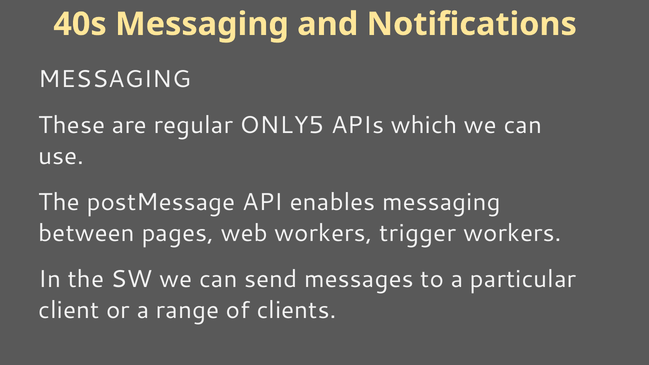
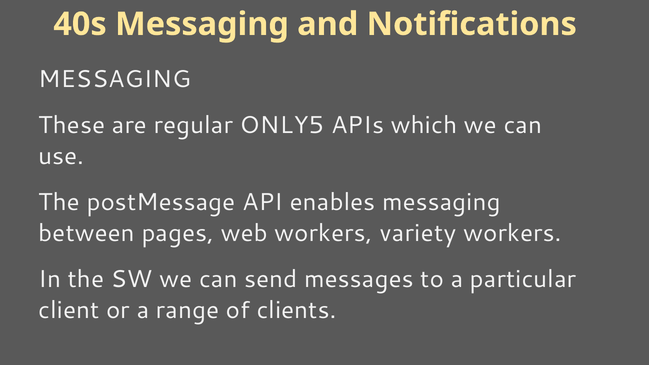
trigger: trigger -> variety (418, 233)
